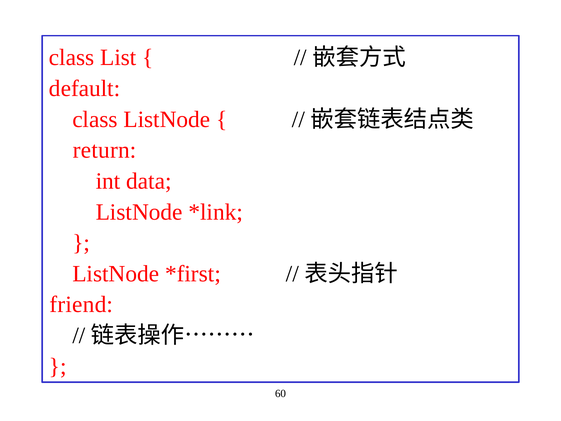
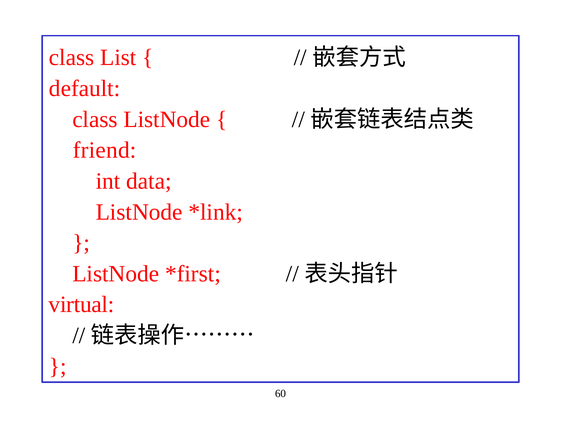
return: return -> friend (105, 150)
friend: friend -> virtual (81, 304)
